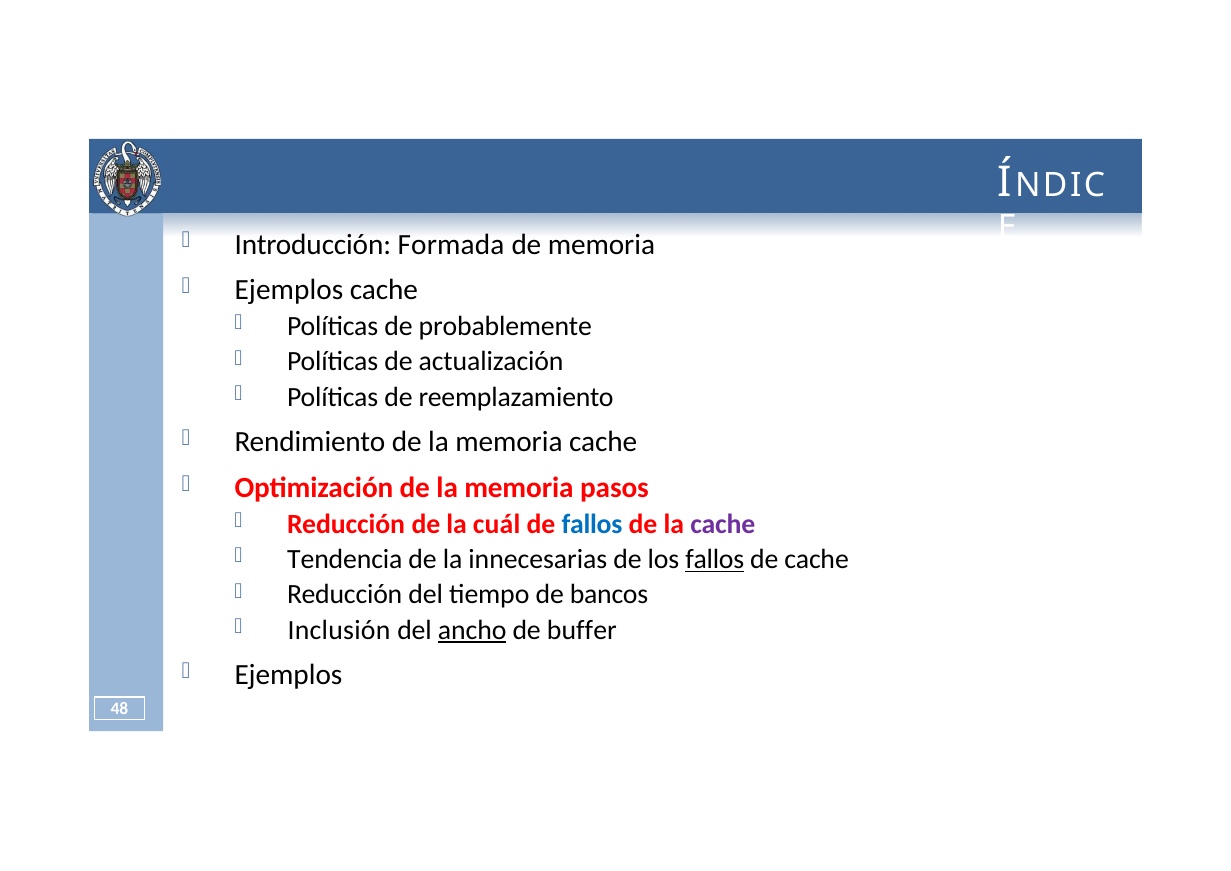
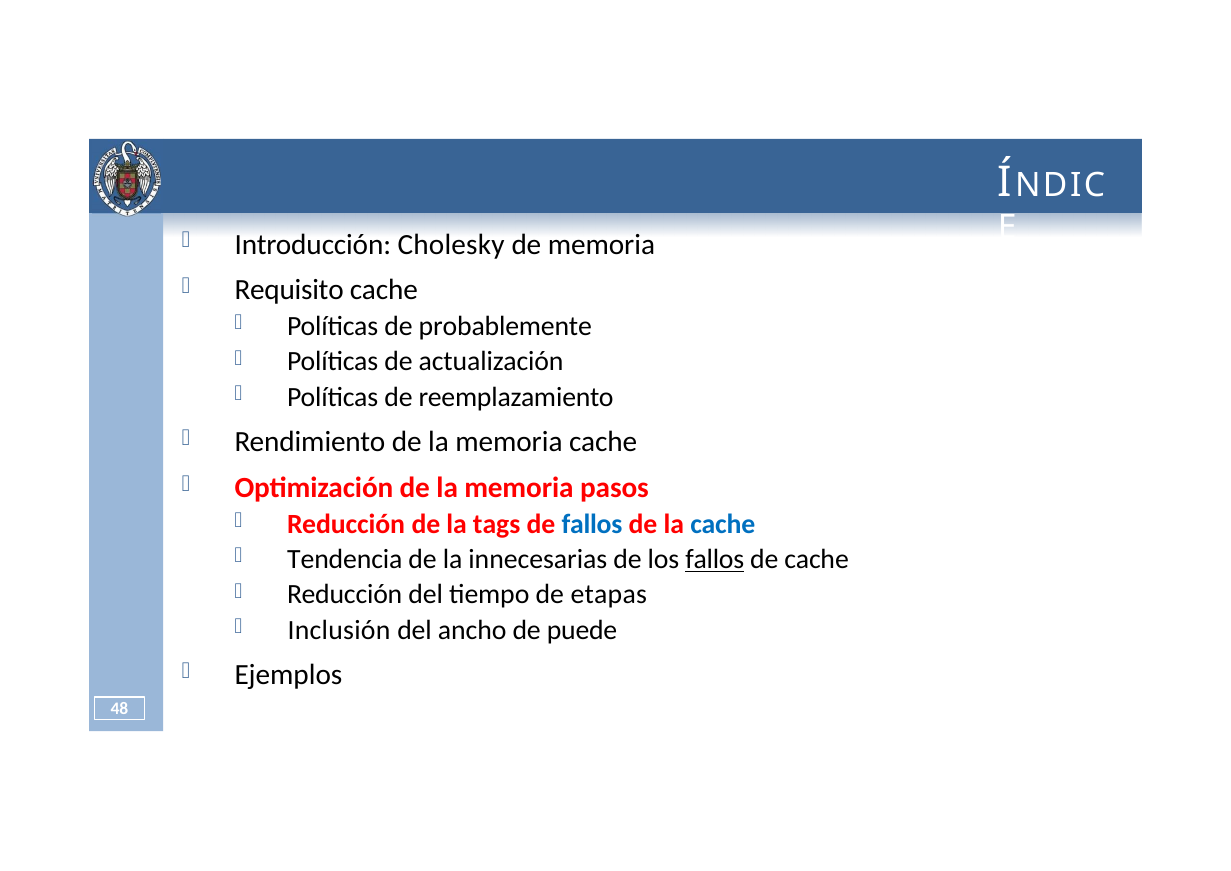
Formada: Formada -> Cholesky (451, 244)
Ejemplos: Ejemplos -> Requisito (289, 290)
cuál: cuál -> tags (497, 524)
cache colour: purple -> blue (723, 524)
bancos: bancos -> etapas (609, 595)
ancho underline: present -> none (472, 630)
buffer: buffer -> puede (582, 630)
